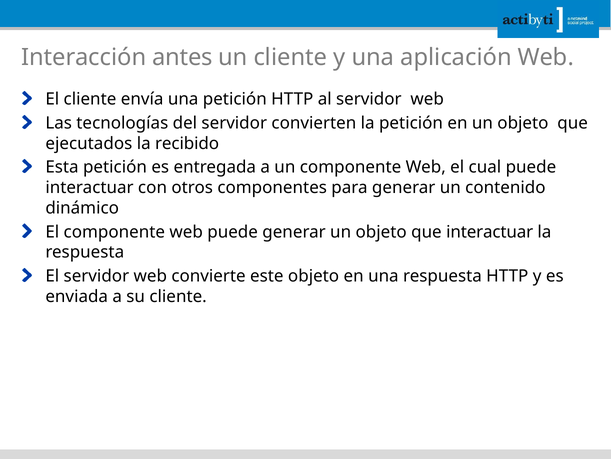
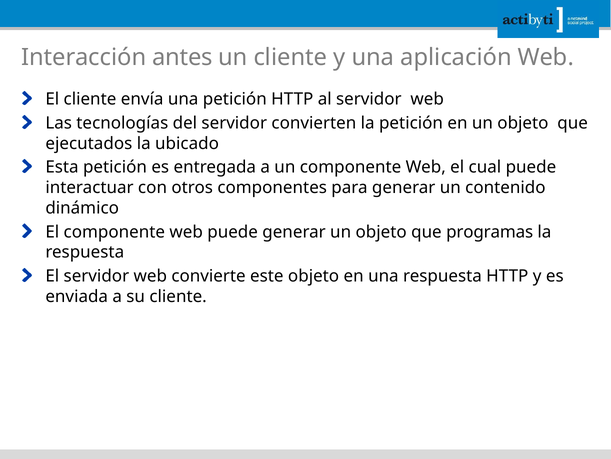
recibido: recibido -> ubicado (187, 143)
que interactuar: interactuar -> programas (490, 232)
